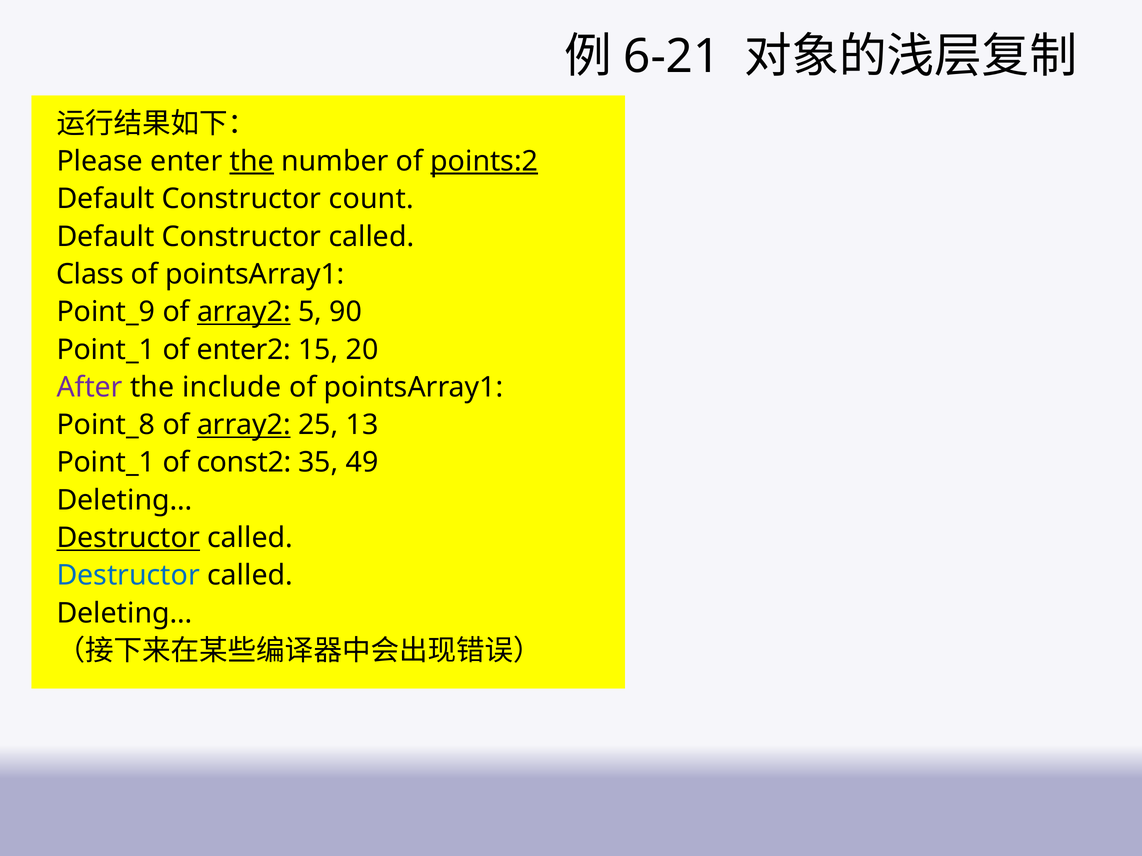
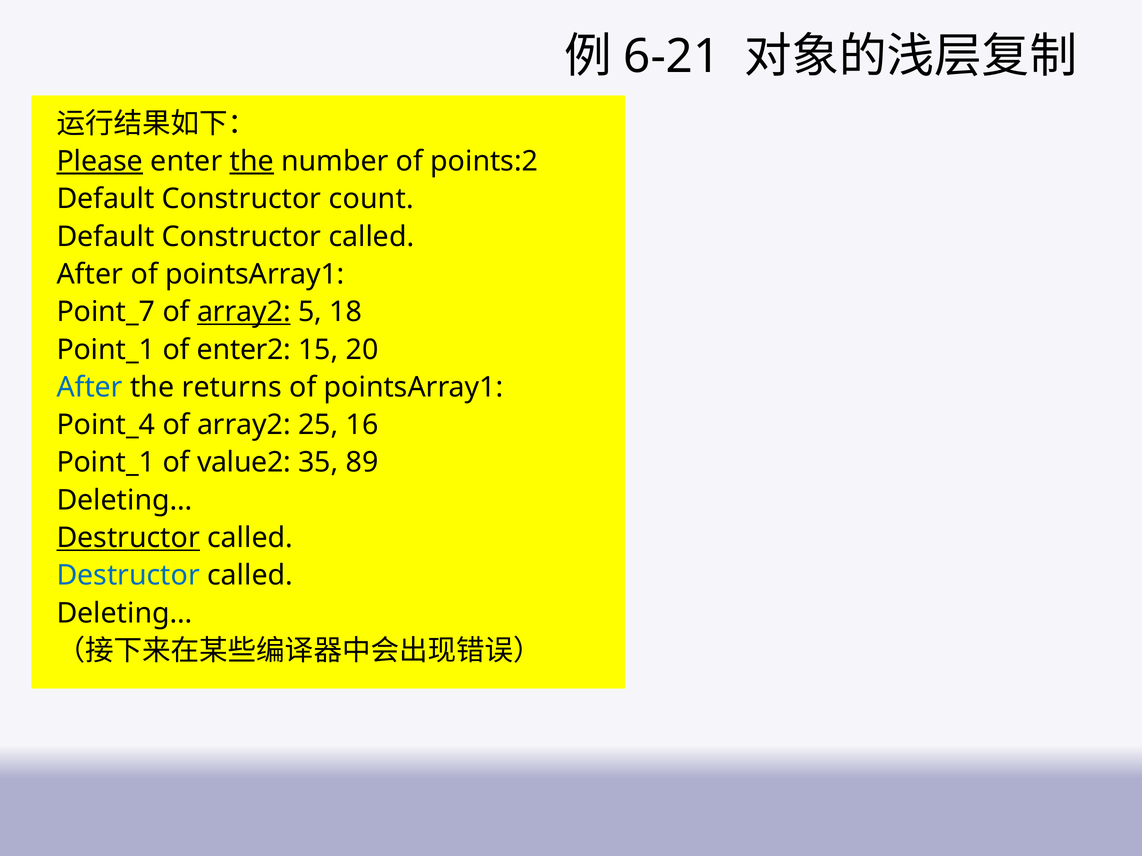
Please underline: none -> present (100, 161)
points:2 underline: present -> none (484, 161)
Class: Class -> After (90, 274)
Point_9: Point_9 -> Point_7 (106, 312)
90: 90 -> 18 (346, 312)
After colour: purple -> blue (90, 387)
include: include -> returns (232, 387)
Point_8: Point_8 -> Point_4 (106, 425)
array2 underline: present -> none (244, 425)
13: 13 -> 16 (362, 425)
const2: const2 -> value2 (244, 463)
49: 49 -> 89 (362, 463)
